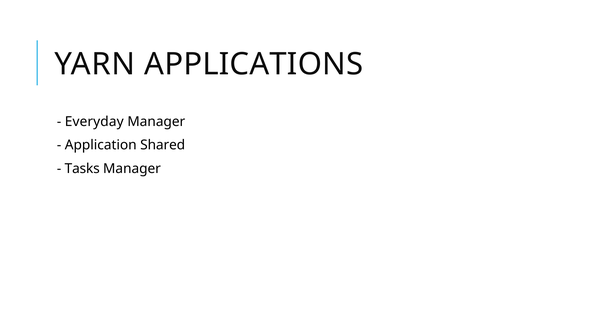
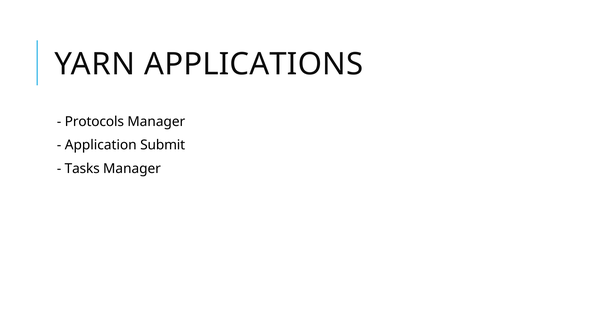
Everyday: Everyday -> Protocols (94, 121)
Shared: Shared -> Submit (163, 145)
